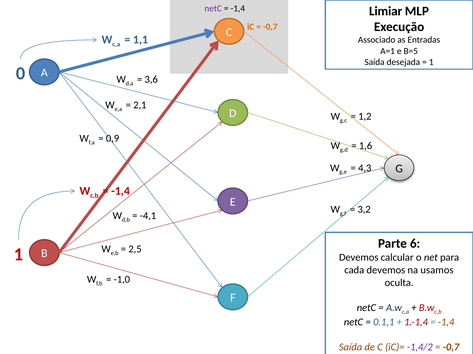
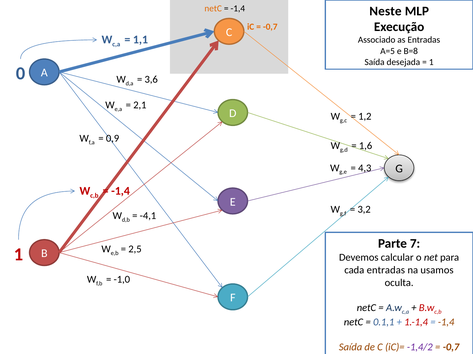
netC colour: purple -> orange (213, 8)
Limiar: Limiar -> Neste (385, 11)
A=1: A=1 -> A=5 (388, 51)
B=5: B=5 -> B=8 (411, 51)
6: 6 -> 7 (415, 244)
cada devemos: devemos -> entradas (386, 271)
